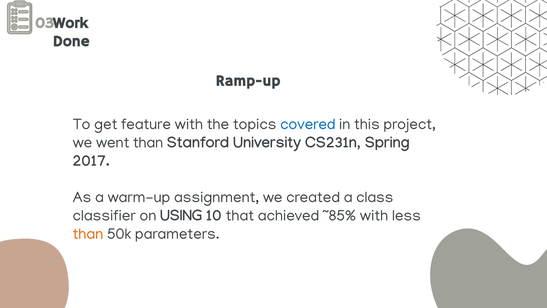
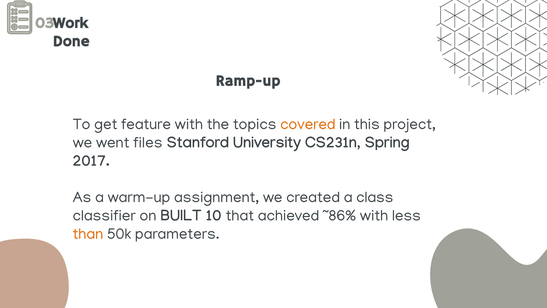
covered colour: blue -> orange (308, 124)
went than: than -> files (148, 142)
USING: USING -> BUILT (181, 215)
~85%: ~85% -> ~86% (340, 215)
